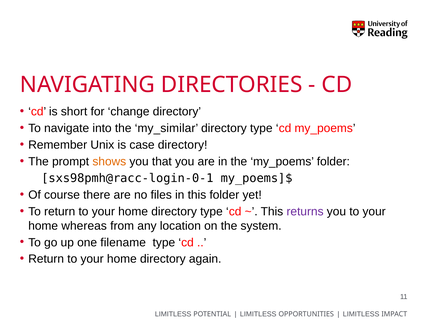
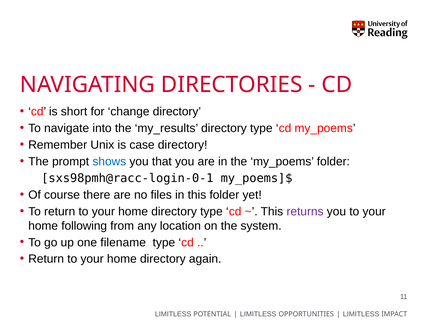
my_similar: my_similar -> my_results (166, 128)
shows colour: orange -> blue (109, 162)
whereas: whereas -> following (84, 226)
